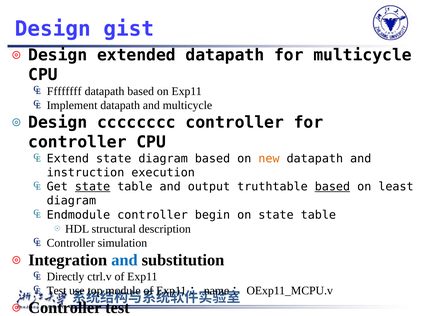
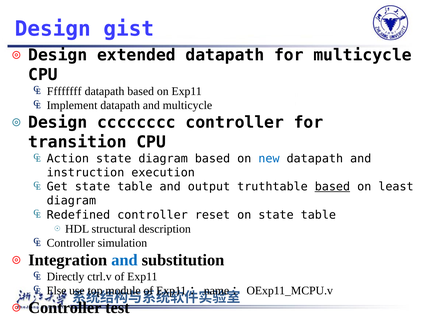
controller: controller -> transition (77, 142)
Extend: Extend -> Action (68, 158)
new colour: orange -> blue (269, 158)
state underline: present -> none (93, 187)
Endmodule: Endmodule -> Redefined (78, 215)
begin: begin -> reset (213, 215)
Test: Test -> Else (56, 290)
